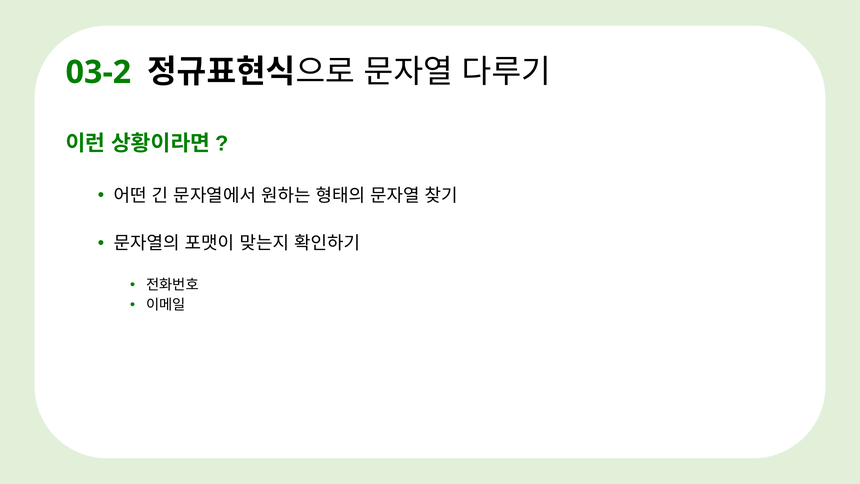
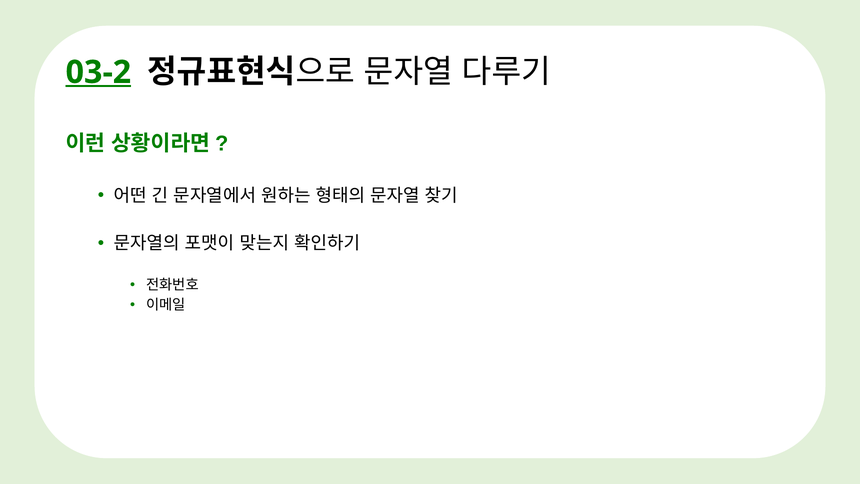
03-2 underline: none -> present (98, 72)
